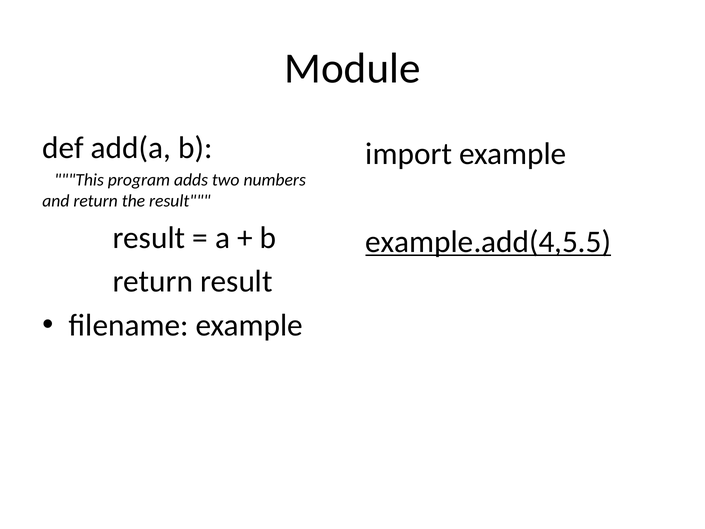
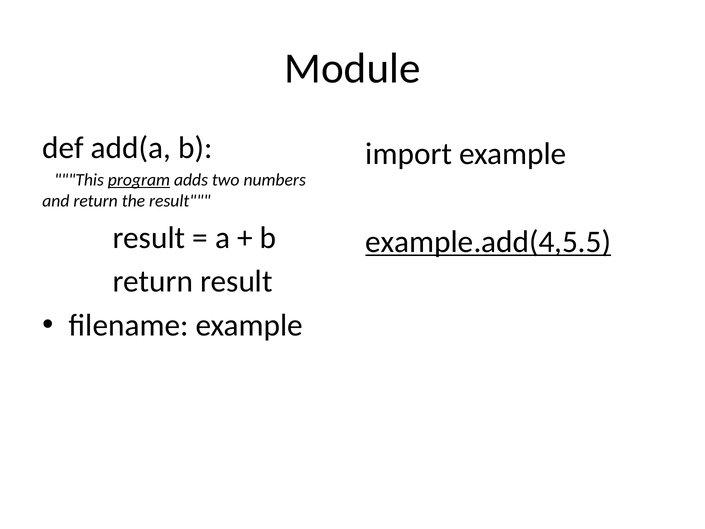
program underline: none -> present (139, 180)
